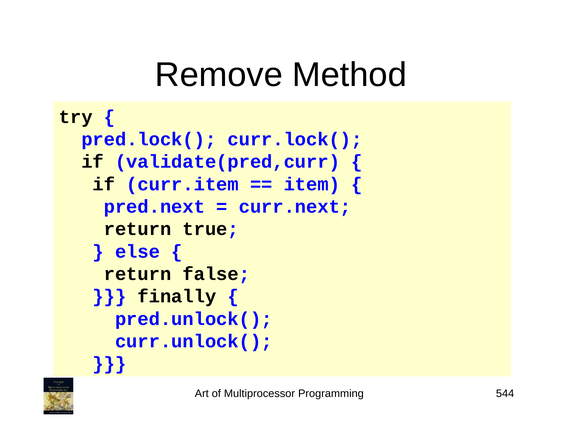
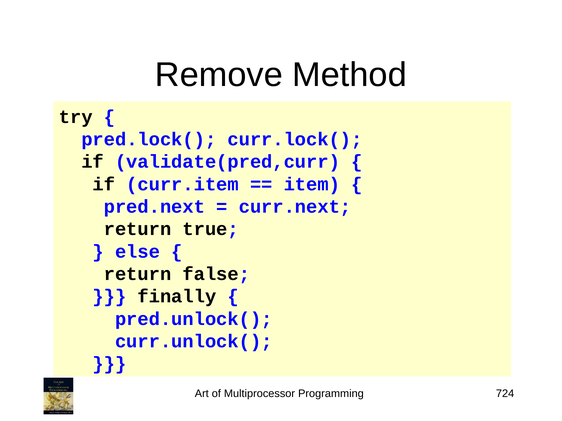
544: 544 -> 724 (505, 394)
